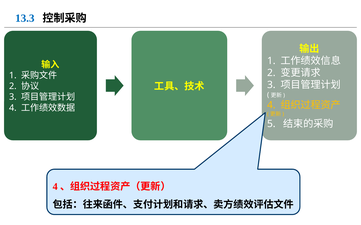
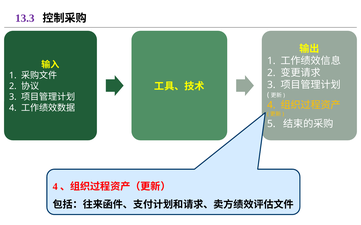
13.3 colour: blue -> purple (25, 18)
